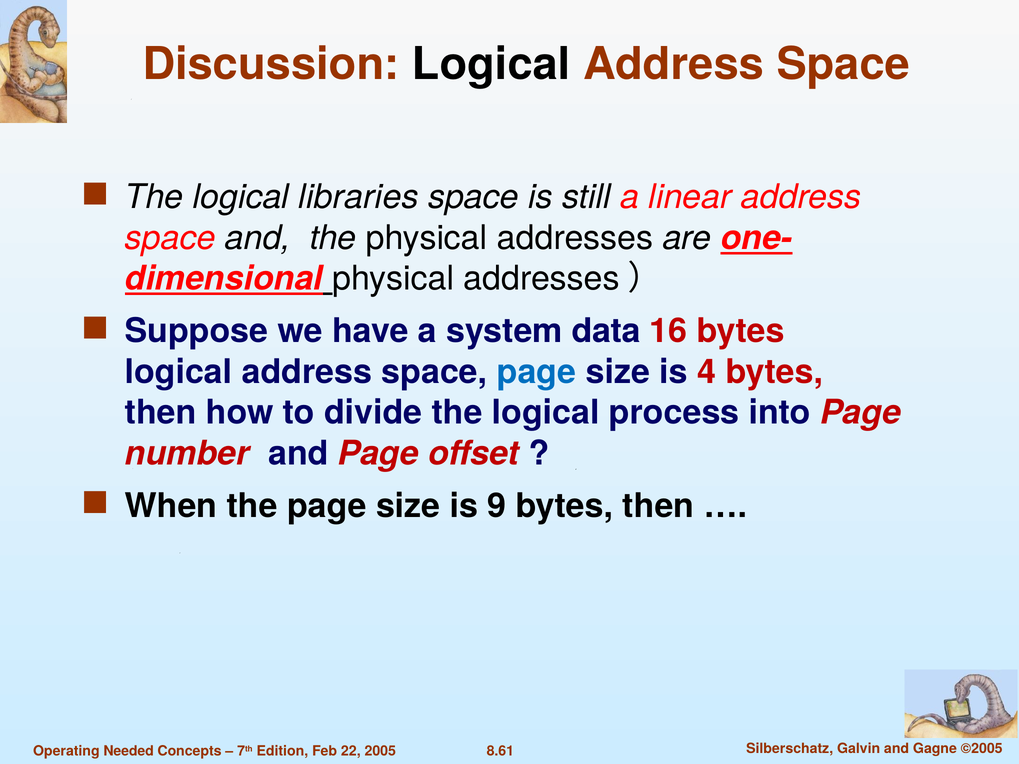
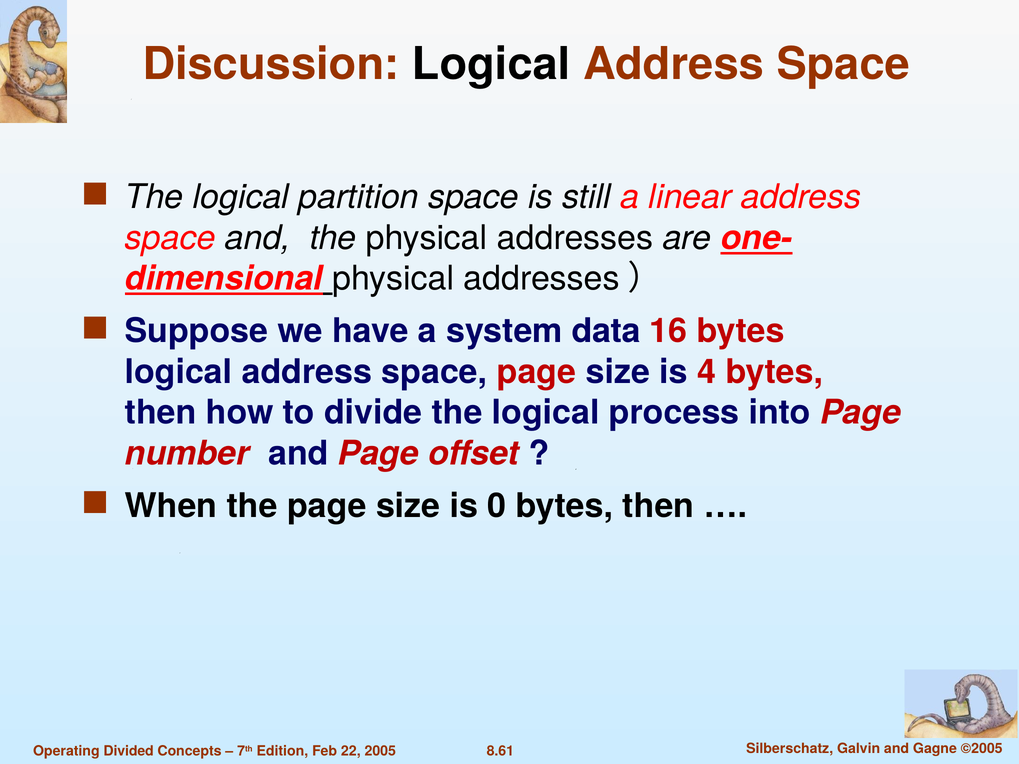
libraries: libraries -> partition (359, 197)
page colour: blue -> red (536, 372)
9: 9 -> 0 (497, 506)
Needed: Needed -> Divided (129, 751)
